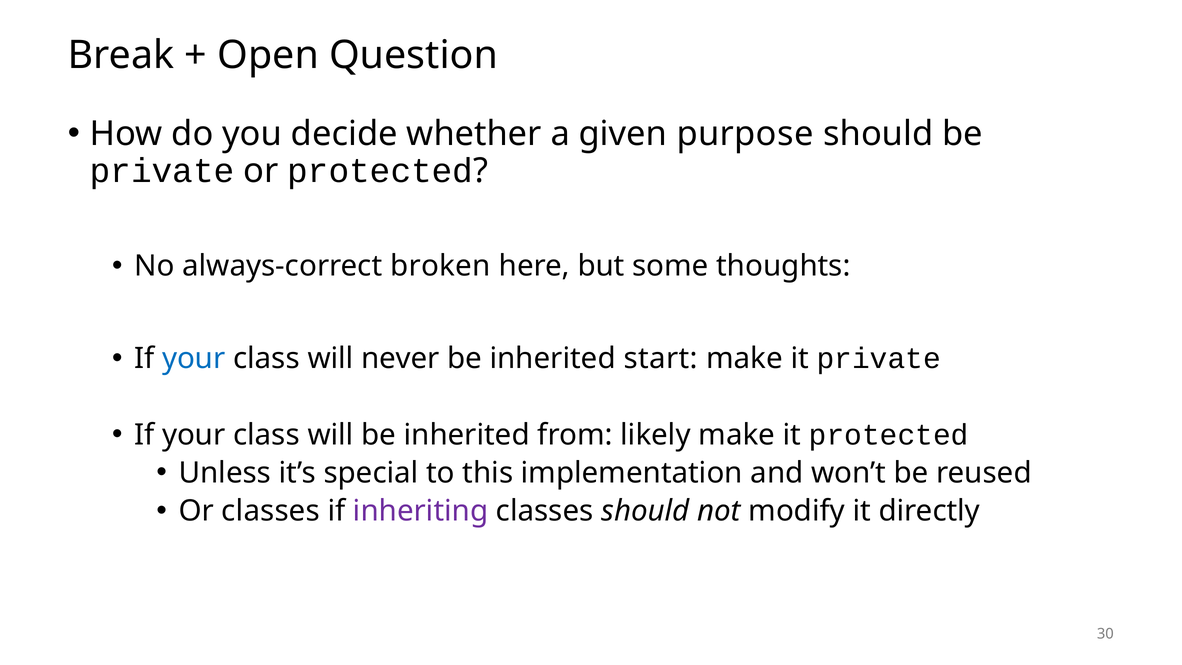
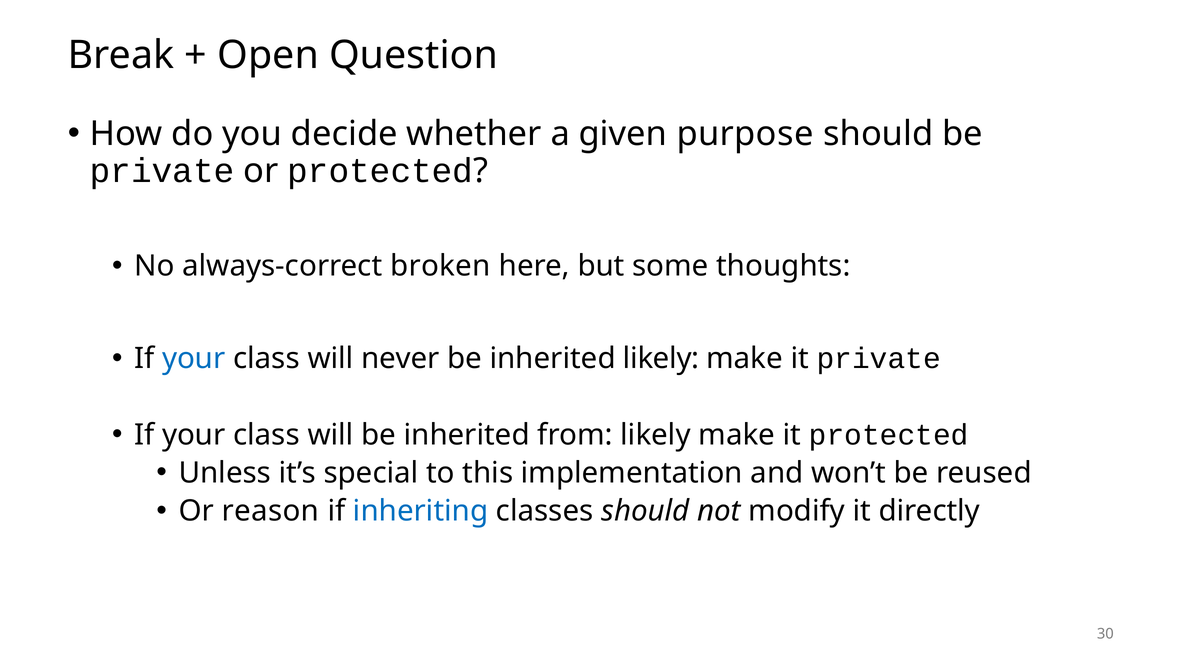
inherited start: start -> likely (661, 359)
Or classes: classes -> reason (271, 511)
inheriting colour: purple -> blue (421, 511)
